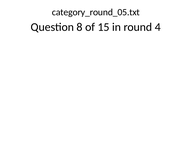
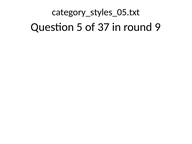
category_round_05.txt: category_round_05.txt -> category_styles_05.txt (96, 12)
8: 8 -> 5 (80, 27)
15: 15 -> 37 (104, 27)
4: 4 -> 9 (158, 27)
